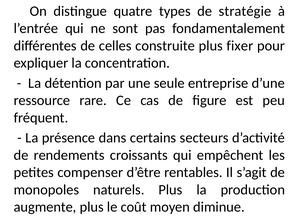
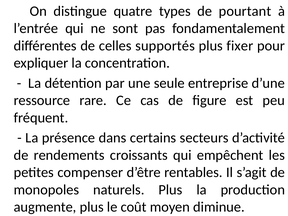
stratégie: stratégie -> pourtant (245, 11)
construite: construite -> supportés (165, 46)
